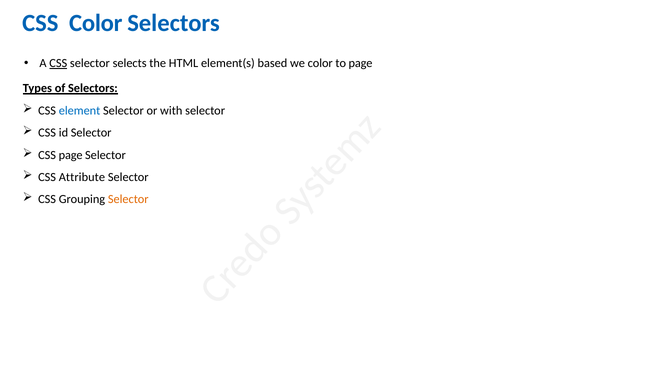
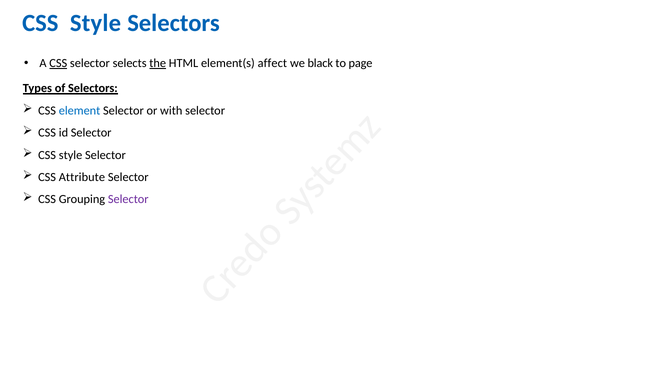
Color: Color -> Style (96, 23)
the underline: none -> present (158, 63)
based: based -> affect (272, 63)
we color: color -> black (320, 63)
page: page -> style (71, 155)
Selector colour: orange -> purple (128, 199)
